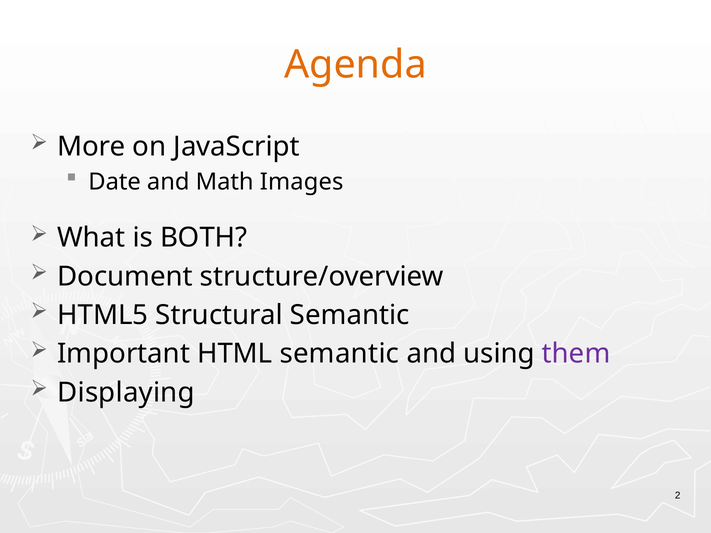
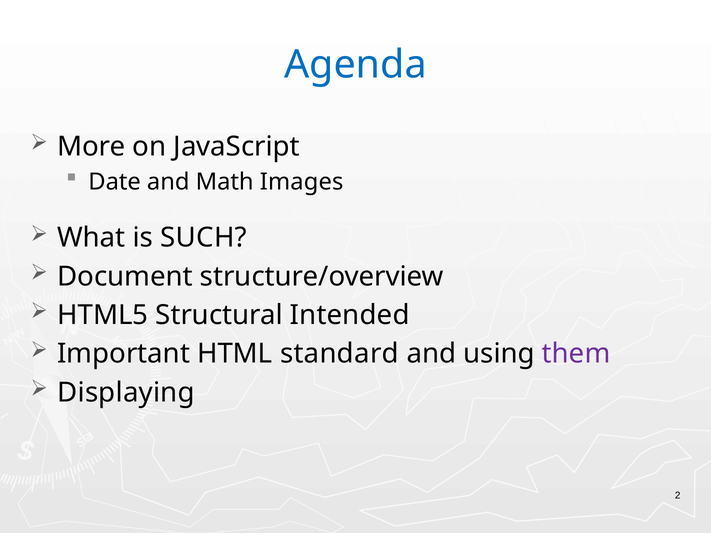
Agenda colour: orange -> blue (356, 65)
BOTH: BOTH -> SUCH (204, 238)
Structural Semantic: Semantic -> Intended (350, 315)
HTML semantic: semantic -> standard (339, 354)
